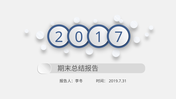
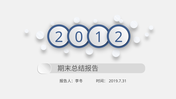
7: 7 -> 2 (119, 37)
